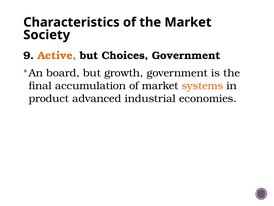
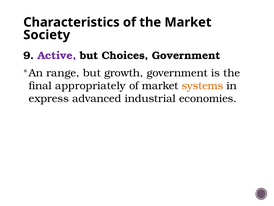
Active colour: orange -> purple (57, 55)
board: board -> range (63, 73)
accumulation: accumulation -> appropriately (90, 86)
product: product -> express (49, 98)
